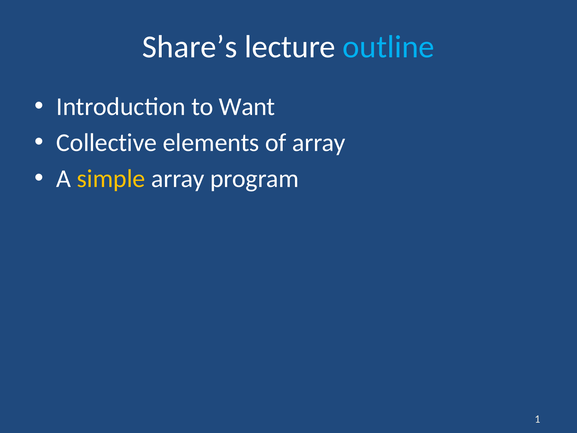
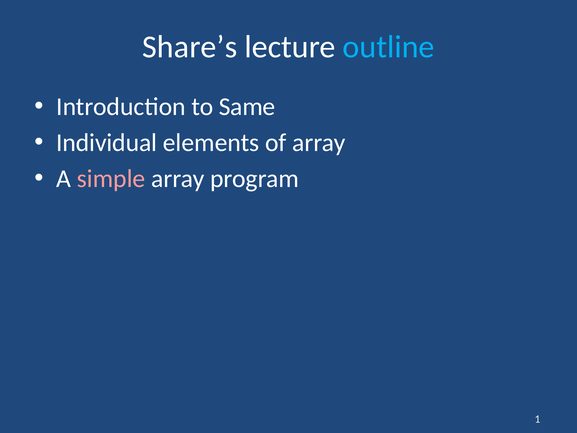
Want: Want -> Same (247, 107)
Collective: Collective -> Individual (107, 143)
simple colour: yellow -> pink (111, 178)
